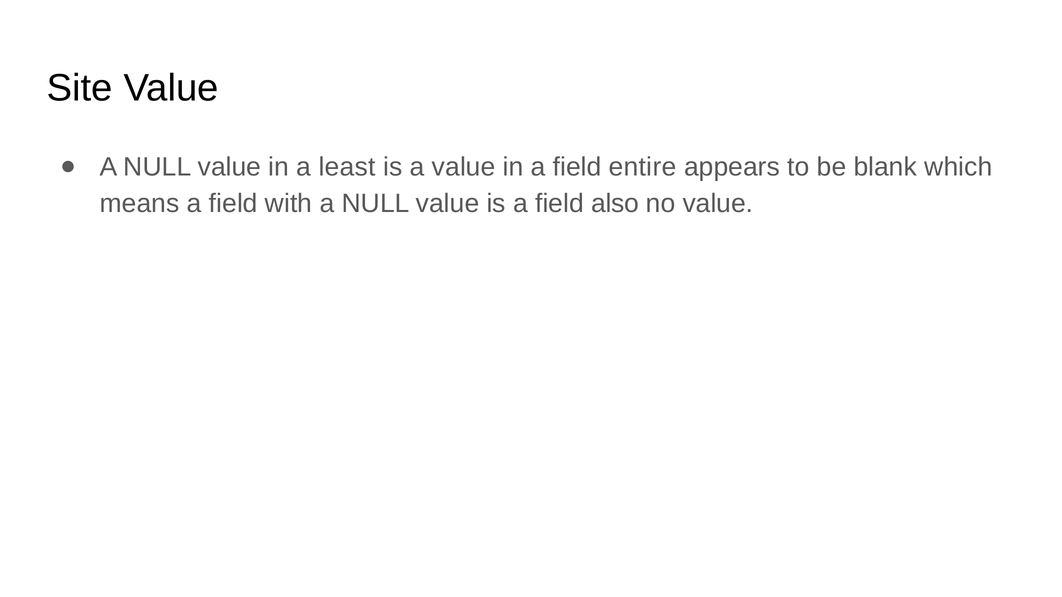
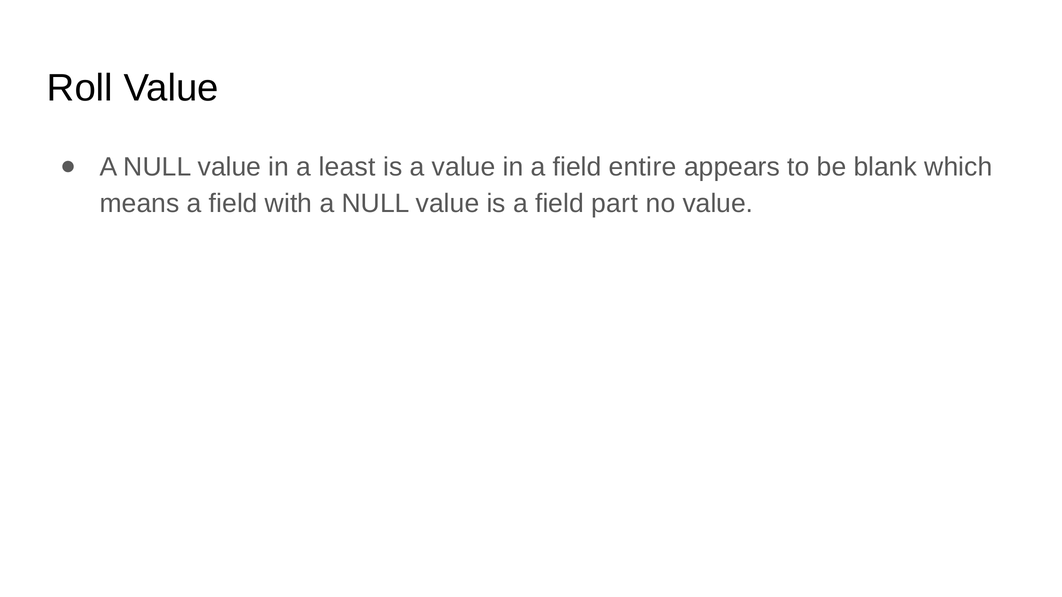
Site: Site -> Roll (80, 88)
also: also -> part (615, 204)
